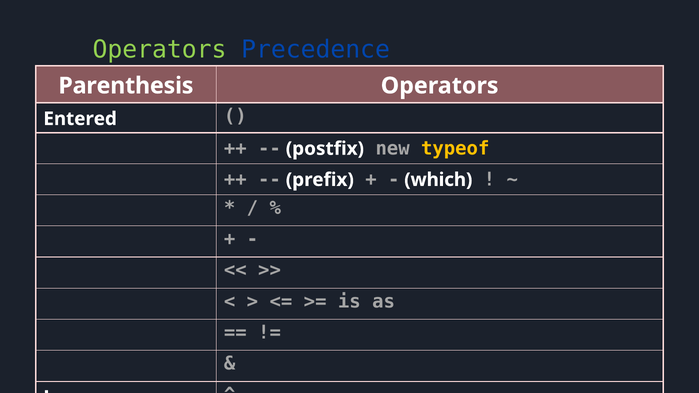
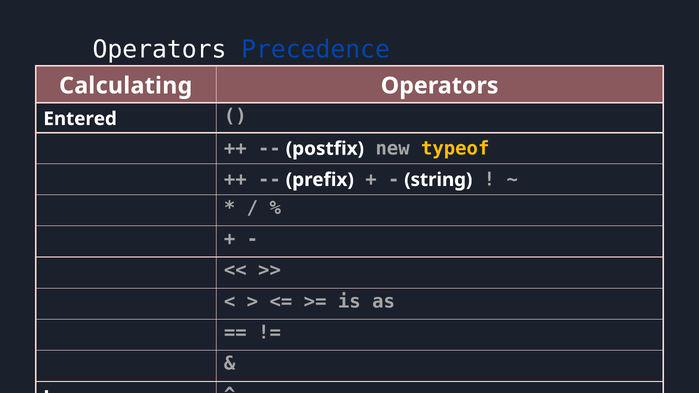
Operators colour: light green -> white (159, 49)
Parenthesis: Parenthesis -> Calculating (126, 86)
which: which -> string (438, 180)
